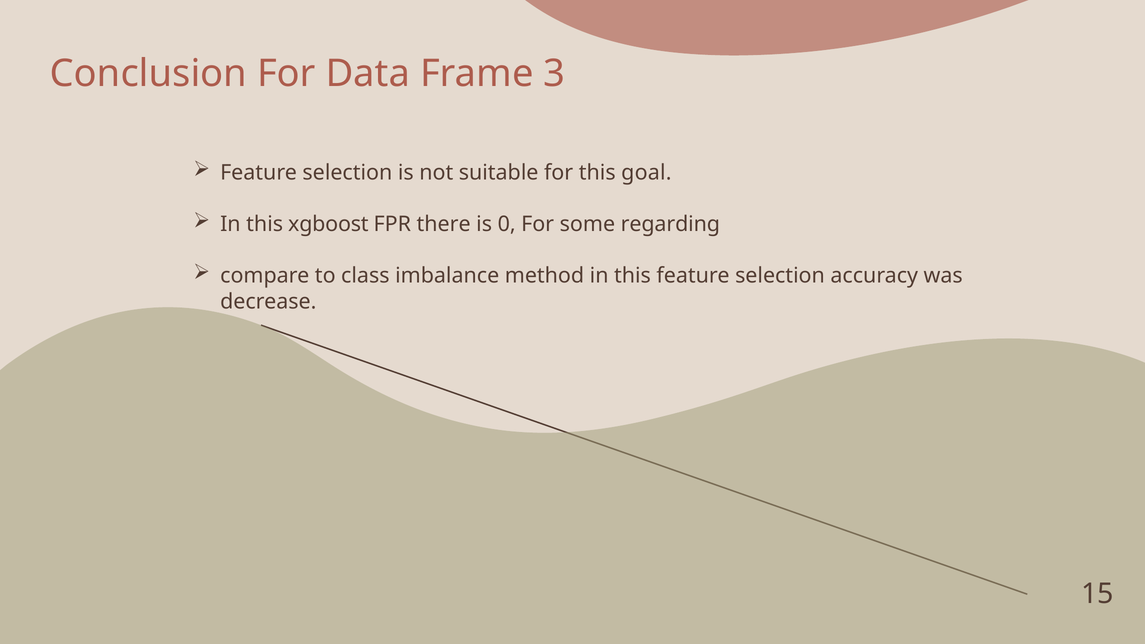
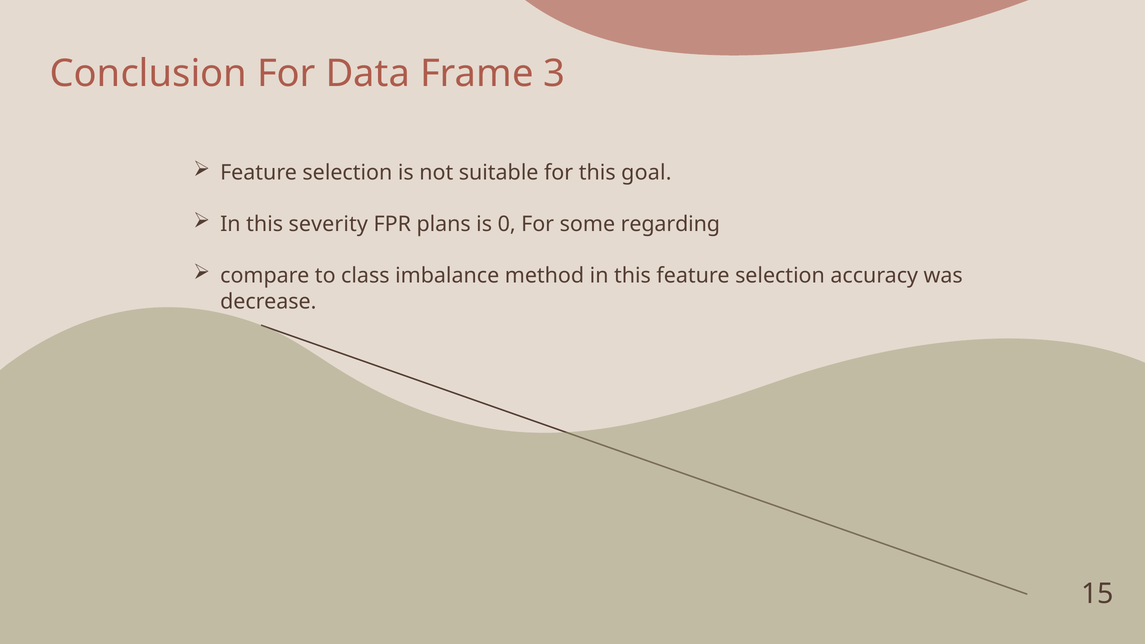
xgboost: xgboost -> severity (328, 224)
there: there -> plans (444, 224)
